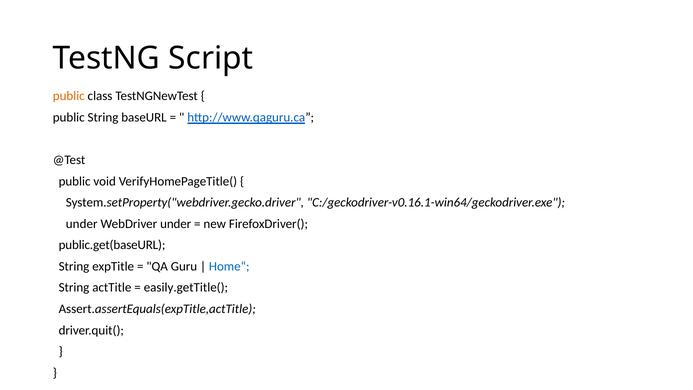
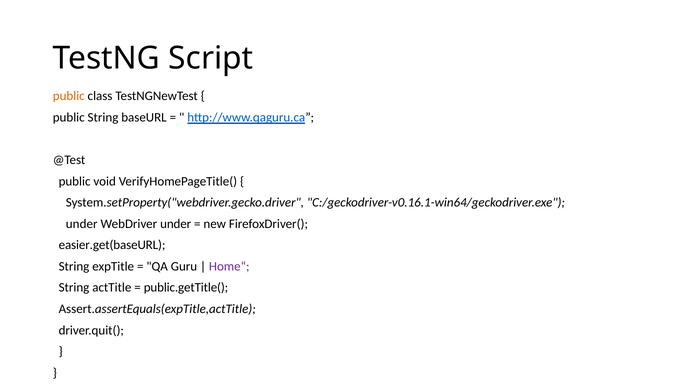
public.get(baseURL: public.get(baseURL -> easier.get(baseURL (112, 245)
Home“ colour: blue -> purple (229, 266)
easily.getTitle(: easily.getTitle( -> public.getTitle( (186, 288)
